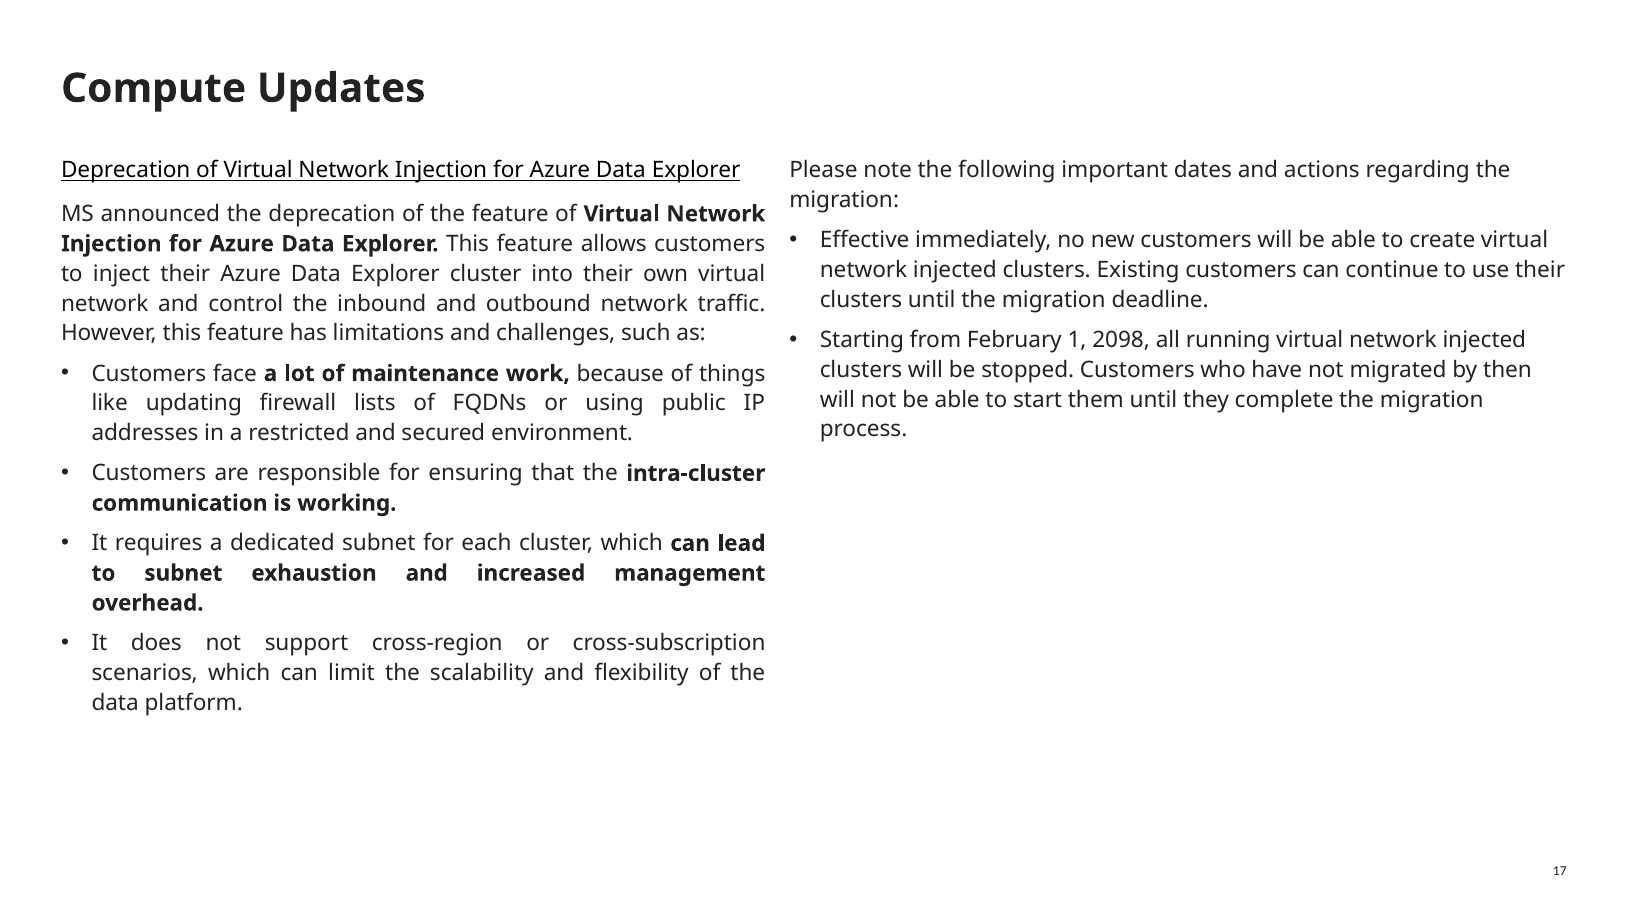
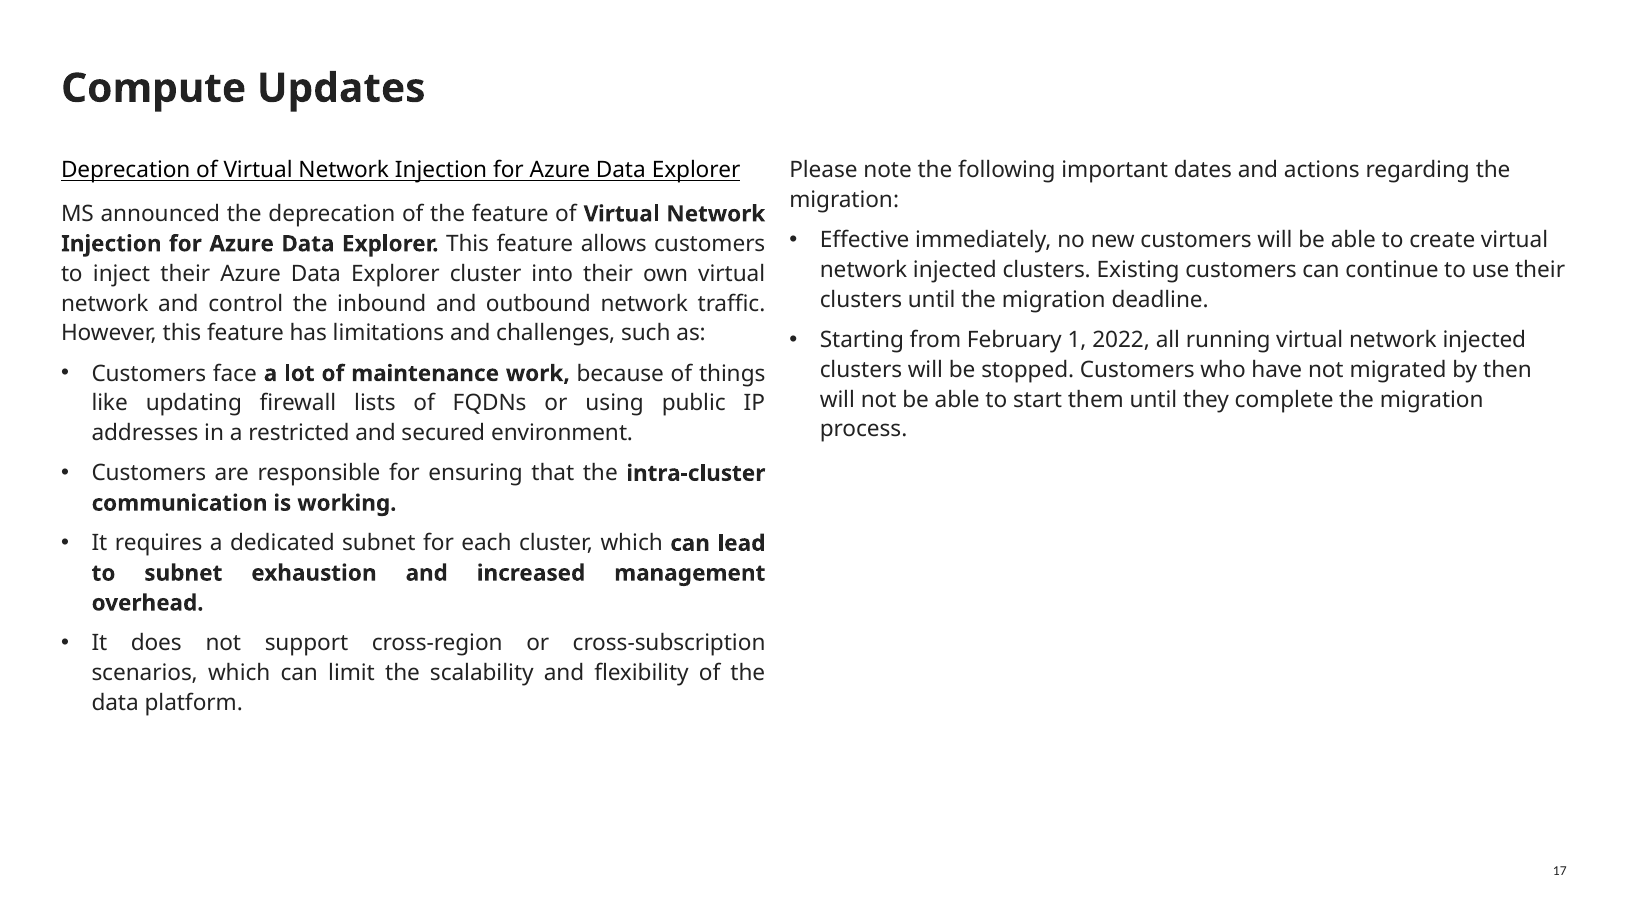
2098: 2098 -> 2022 (1121, 340)
